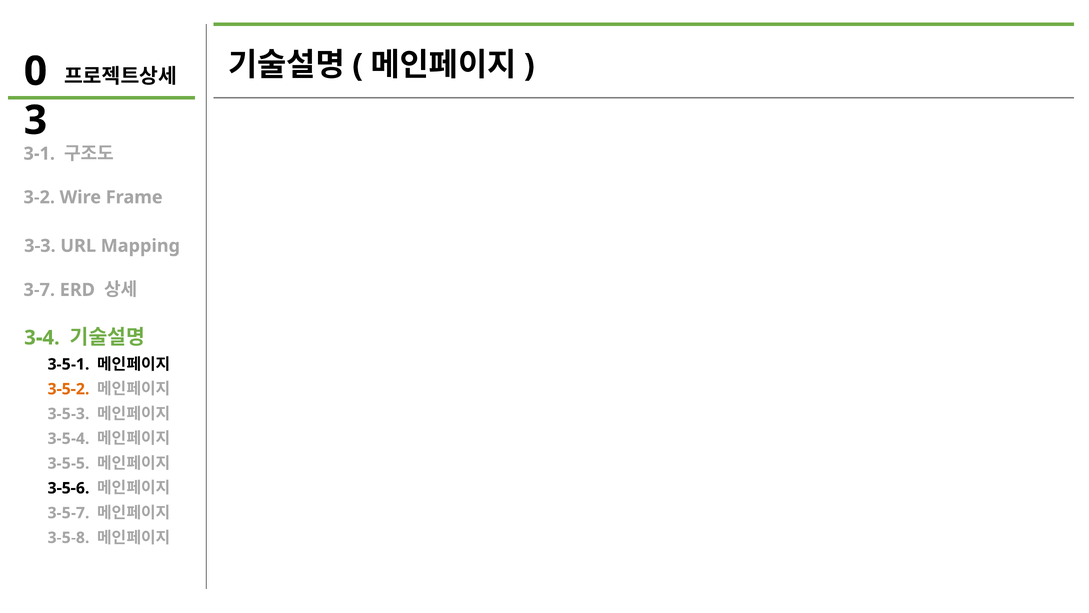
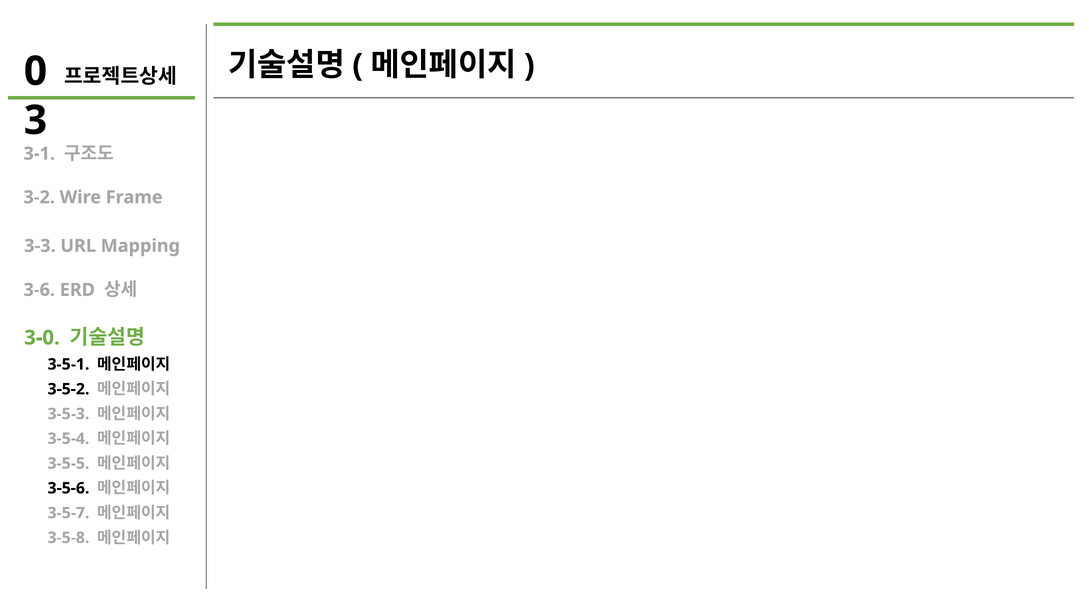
3-7: 3-7 -> 3-6 (39, 290)
3-4: 3-4 -> 3-0 (42, 337)
3-5-2 colour: orange -> black (68, 389)
